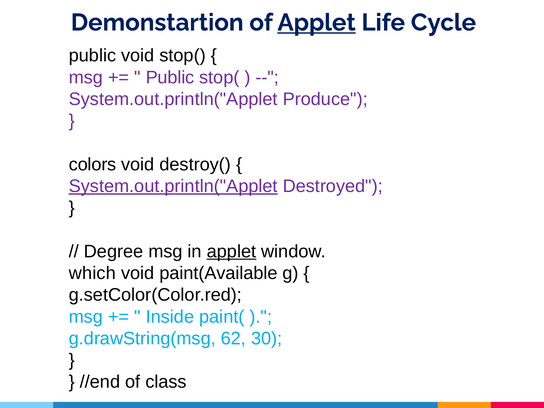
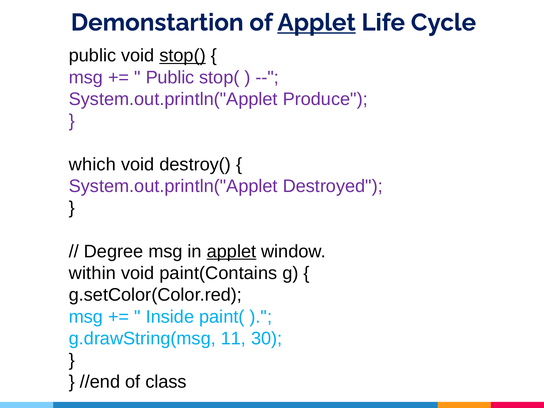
stop( underline: none -> present (183, 56)
colors: colors -> which (92, 164)
System.out.println("Applet underline: present -> none (173, 186)
which: which -> within (92, 273)
paint(Available: paint(Available -> paint(Contains (218, 273)
62: 62 -> 11 (233, 338)
